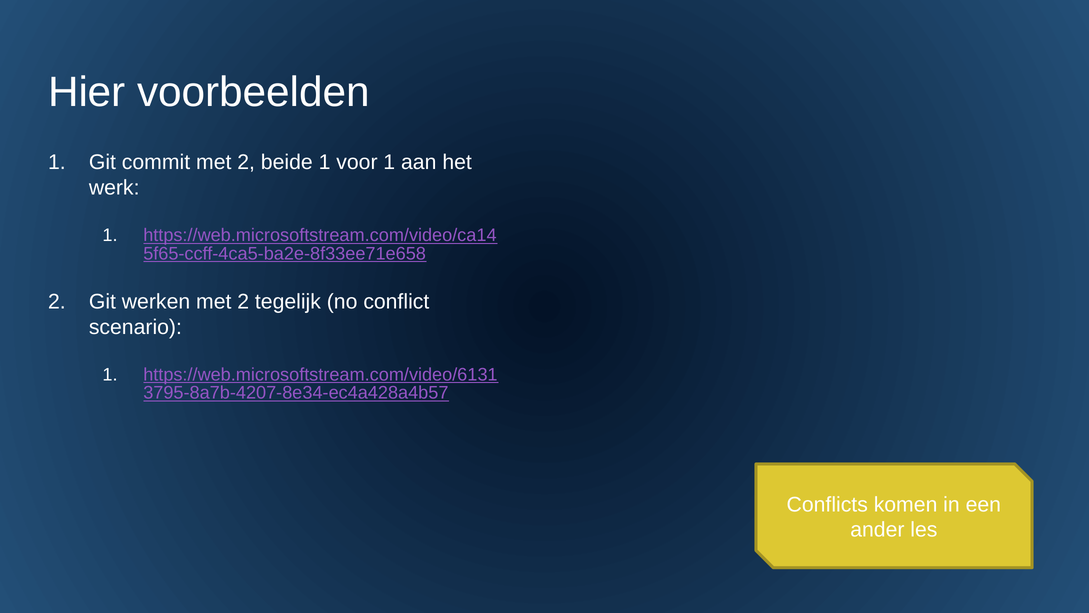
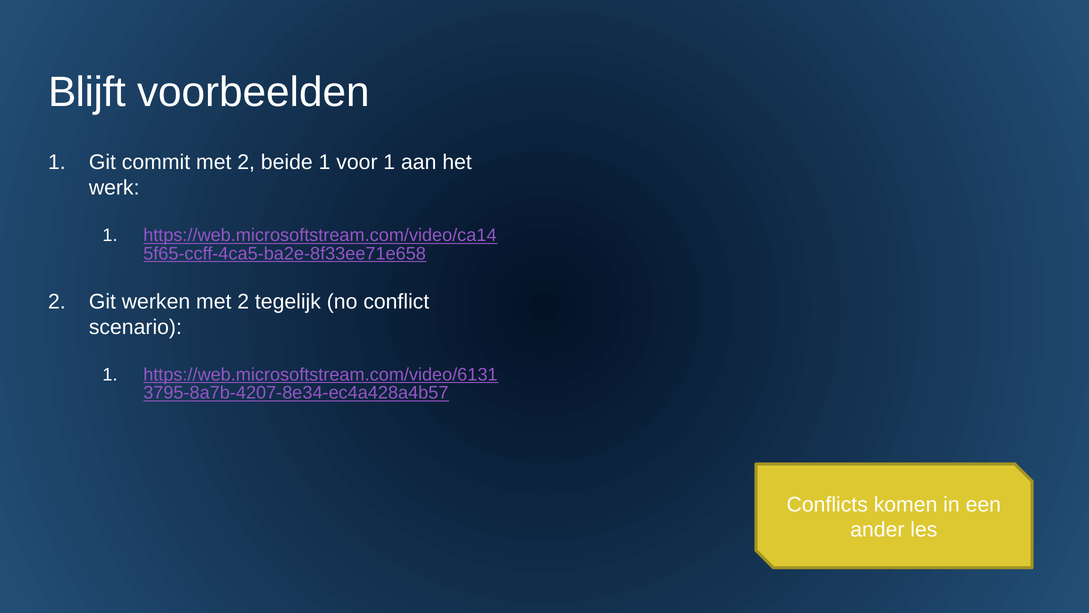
Hier: Hier -> Blijft (87, 92)
